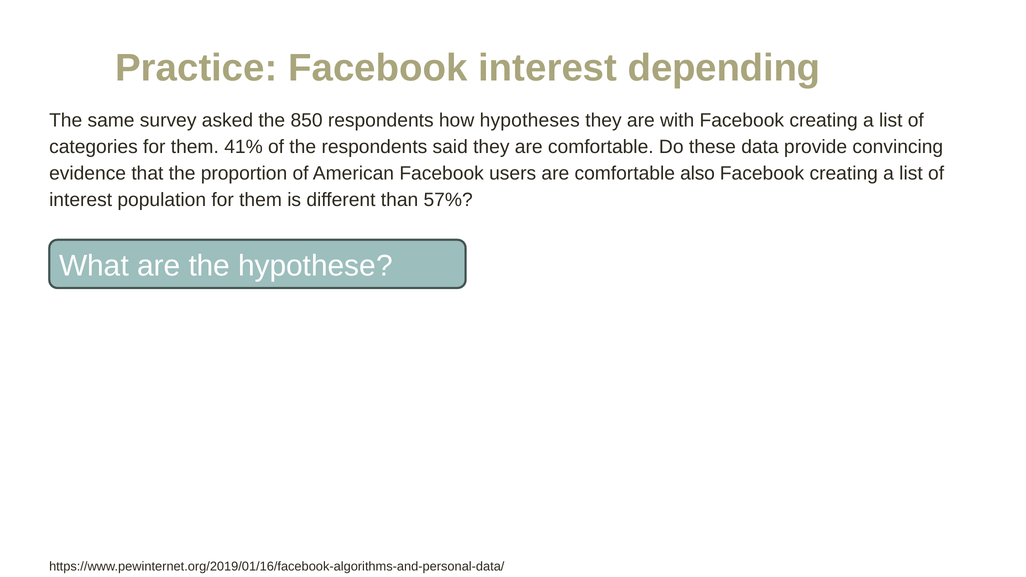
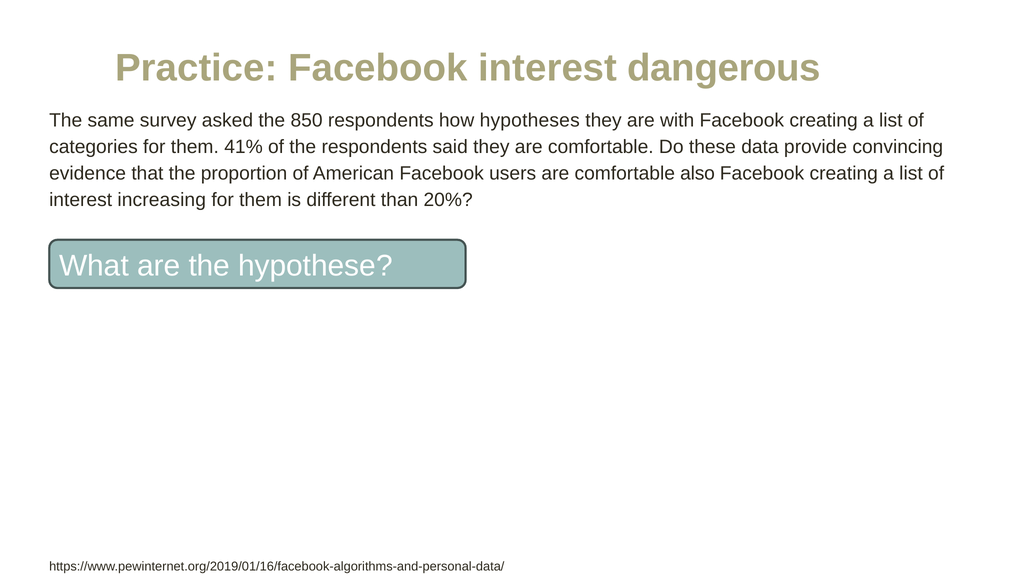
depending: depending -> dangerous (724, 68)
population: population -> increasing (162, 200)
57%: 57% -> 20% (448, 200)
